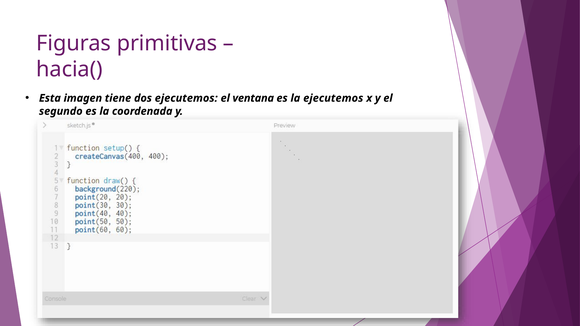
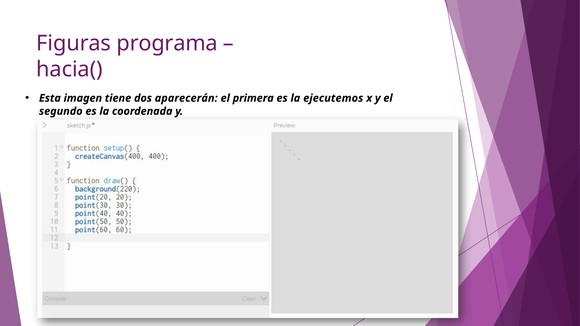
primitivas: primitivas -> programa (167, 43)
dos ejecutemos: ejecutemos -> aparecerán (186, 98)
ventana: ventana -> primera (253, 98)
